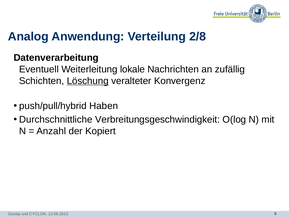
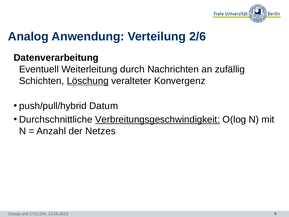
2/8: 2/8 -> 2/6 (198, 36)
lokale: lokale -> durch (132, 69)
Haben: Haben -> Datum (104, 106)
Verbreitungsgeschwindigkeit underline: none -> present (158, 119)
Kopiert: Kopiert -> Netzes (100, 131)
